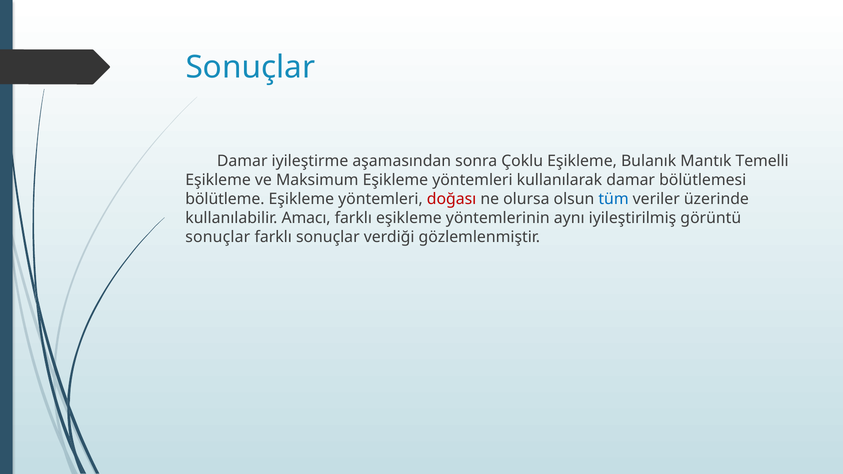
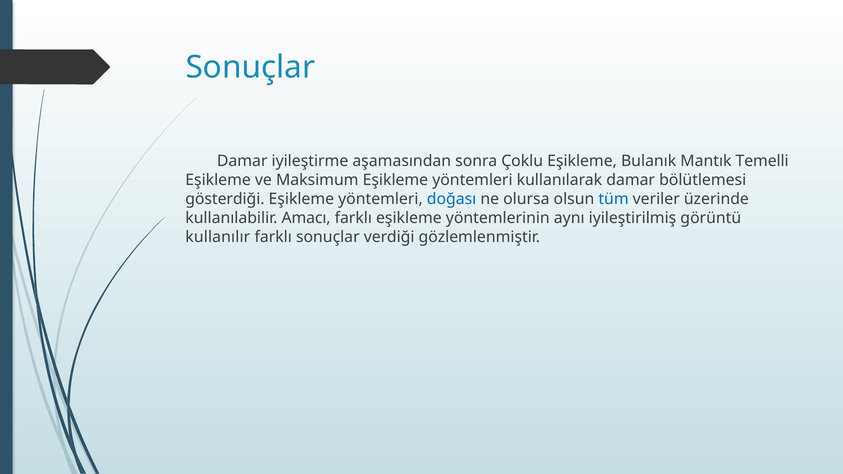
bölütleme: bölütleme -> gösterdiği (225, 199)
doğası colour: red -> blue (452, 199)
sonuçlar: sonuçlar -> kullanılır (218, 237)
